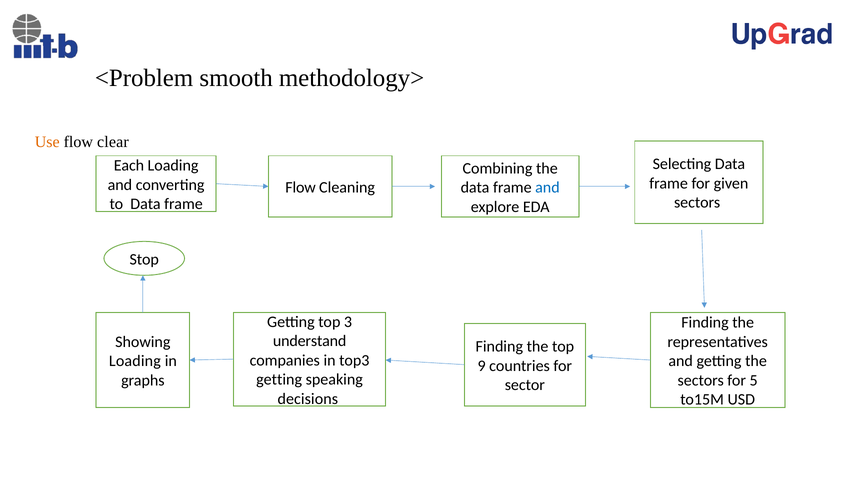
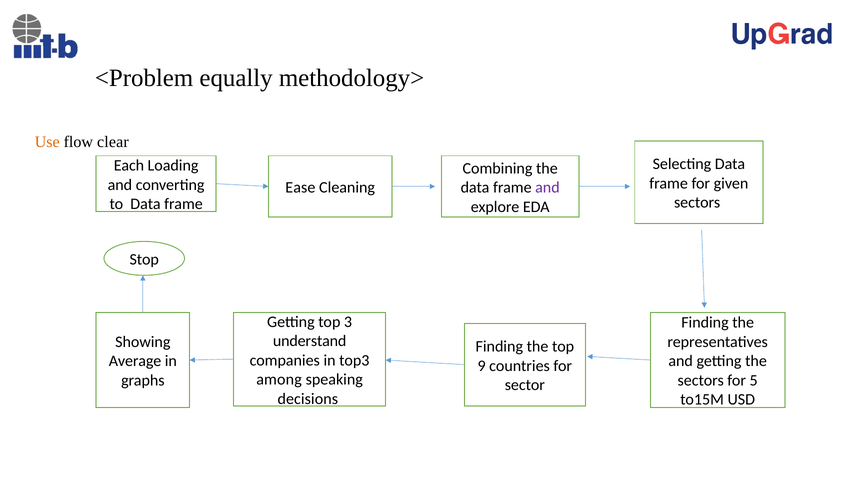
smooth: smooth -> equally (236, 78)
Flow: Flow -> Ease (300, 188)
and colour: blue -> purple (547, 188)
Loading: Loading -> Average (135, 361)
getting: getting -> among (279, 379)
